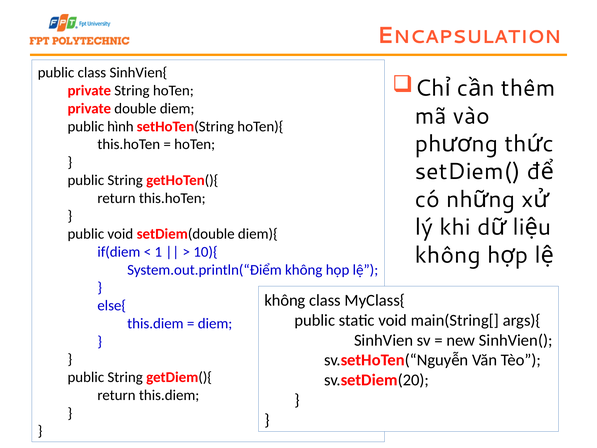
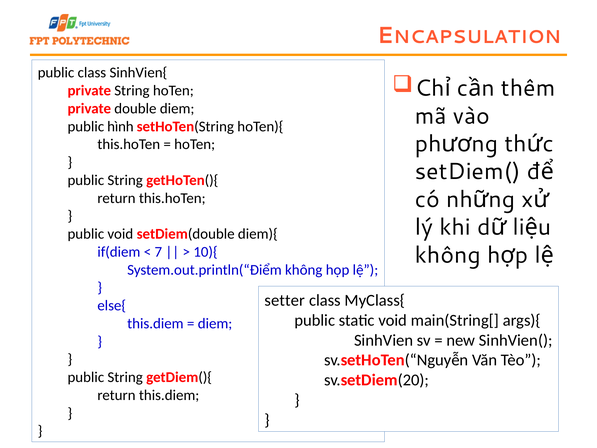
1: 1 -> 7 (158, 252)
không: không -> setter (285, 300)
